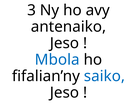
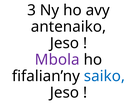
Mbola colour: blue -> purple (57, 59)
